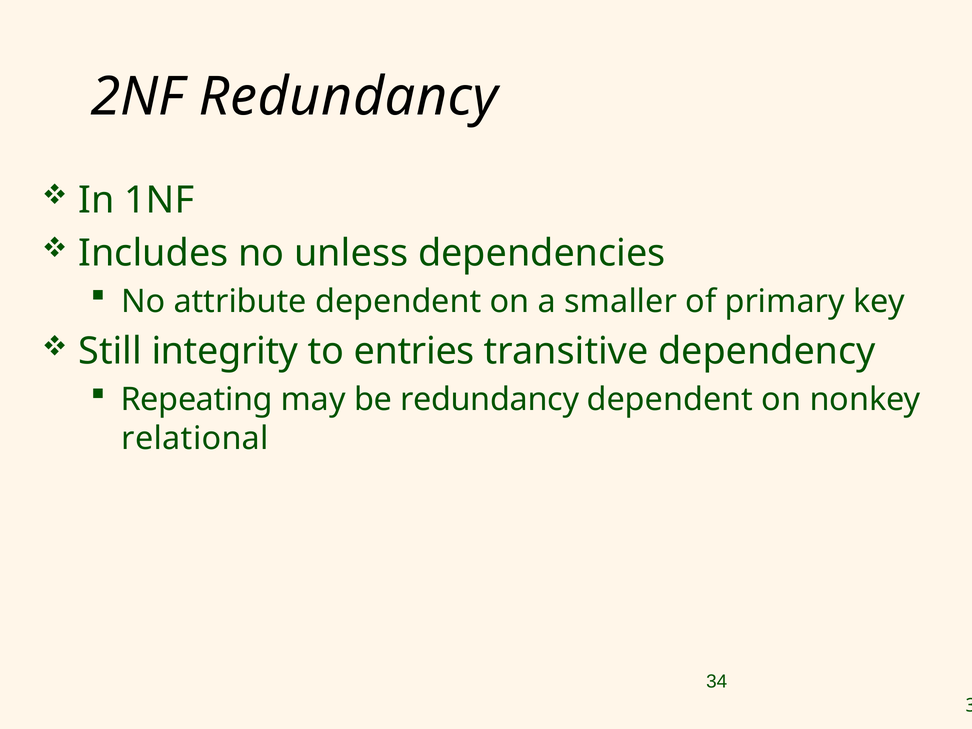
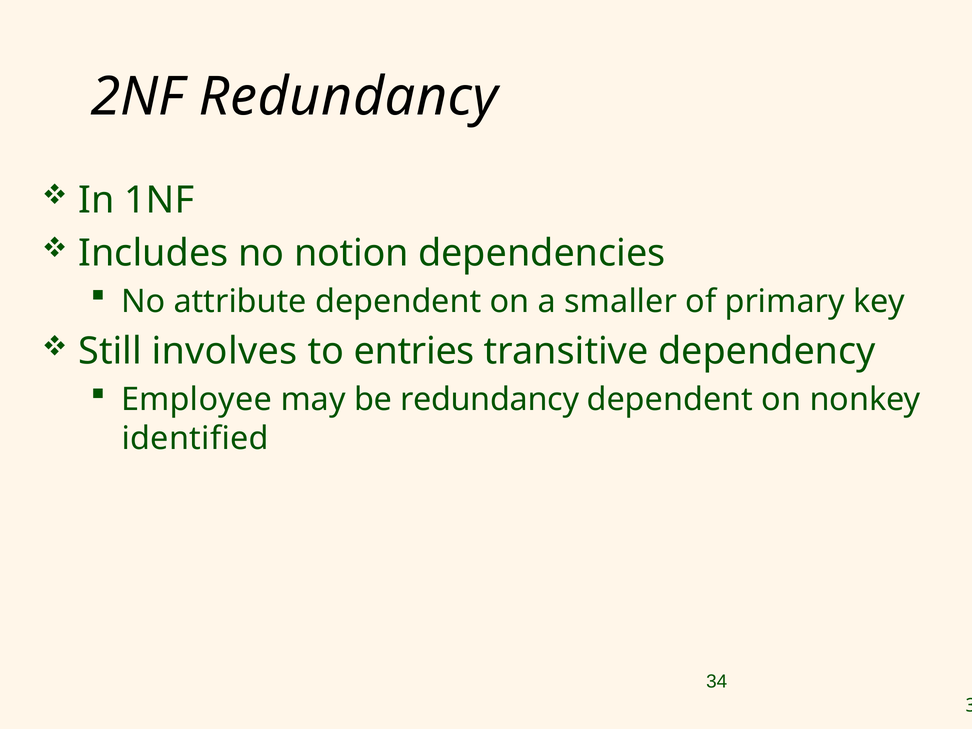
unless: unless -> notion (351, 253)
integrity: integrity -> involves (225, 351)
Repeating: Repeating -> Employee (196, 400)
relational: relational -> identified (195, 439)
